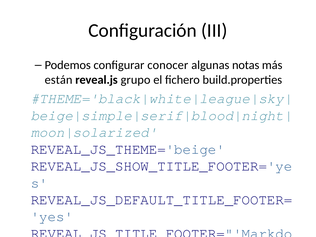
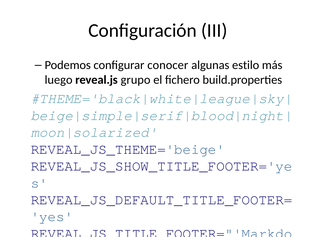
notas: notas -> estilo (246, 65)
están: están -> luego (59, 80)
